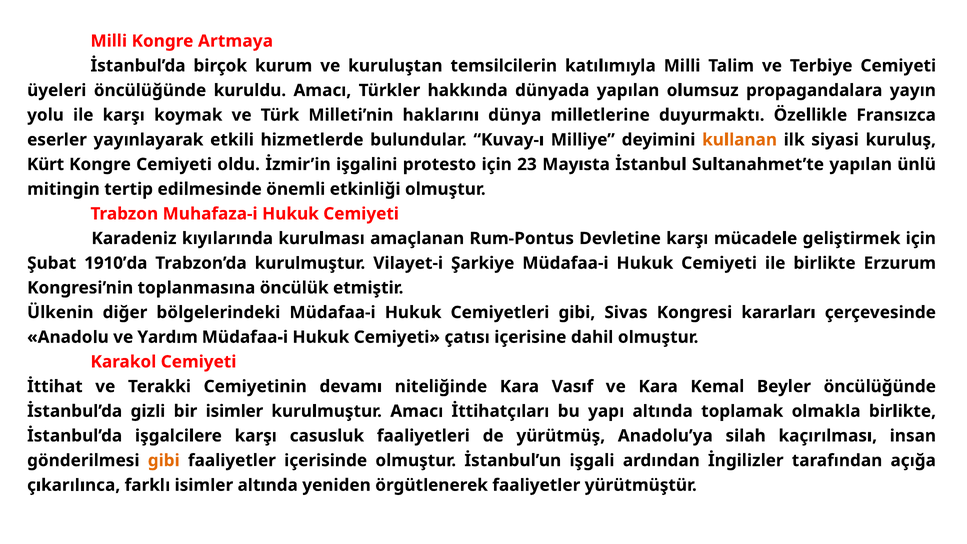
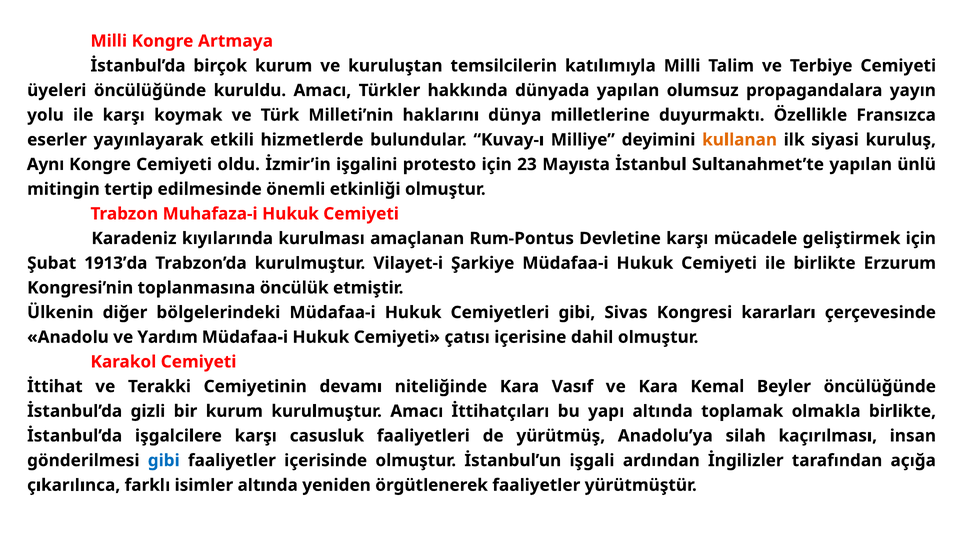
Kürt: Kürt -> Aynı (45, 164)
1910’da: 1910’da -> 1913’da (116, 263)
bir isimler: isimler -> kurum (234, 411)
gibi colour: orange -> blue (164, 460)
